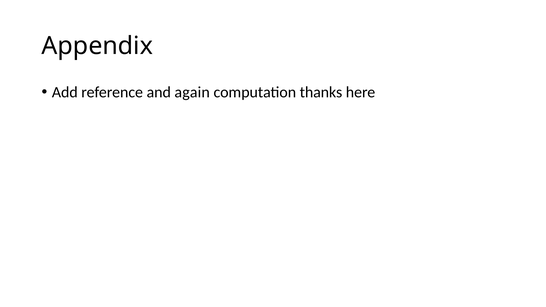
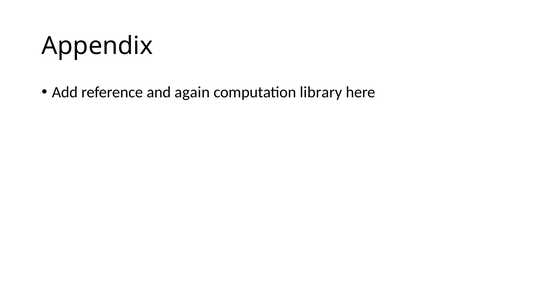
thanks: thanks -> library (321, 92)
